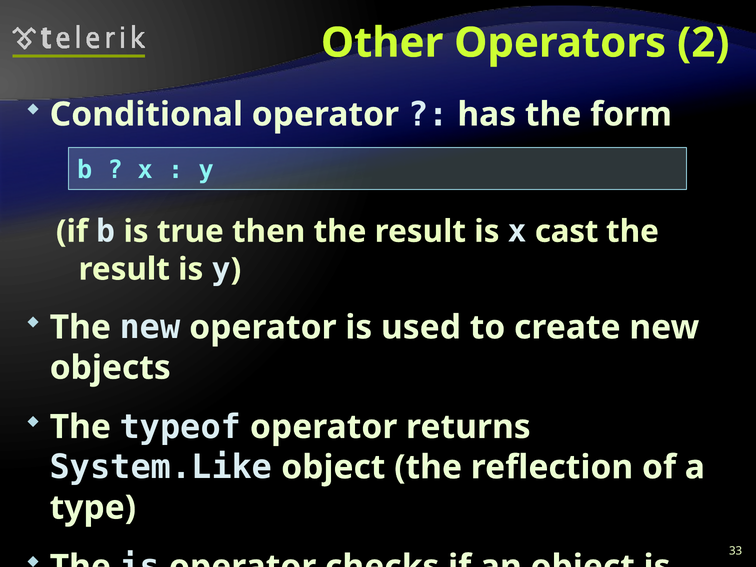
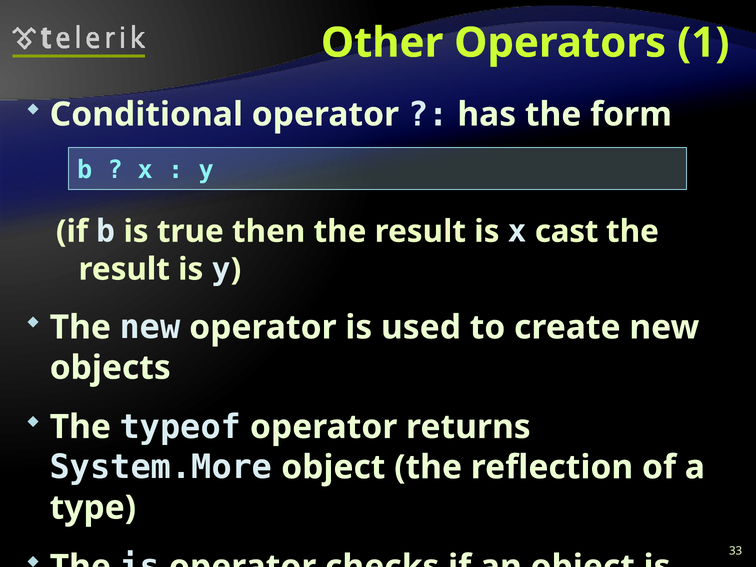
2: 2 -> 1 (703, 43)
System.Like: System.Like -> System.More (161, 467)
